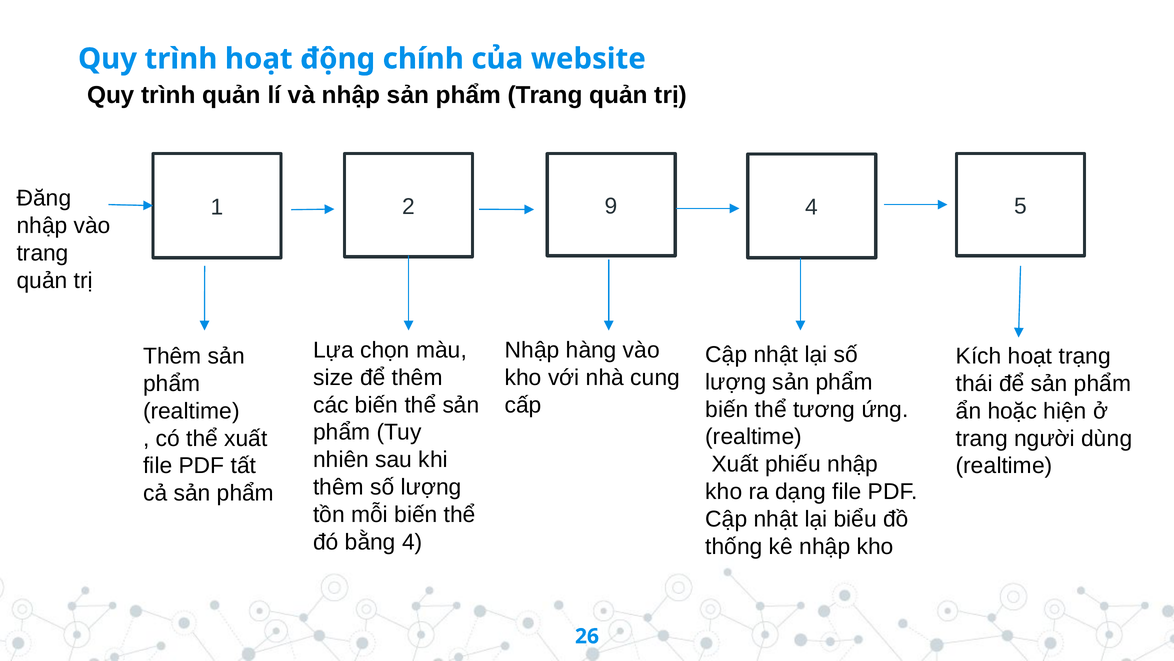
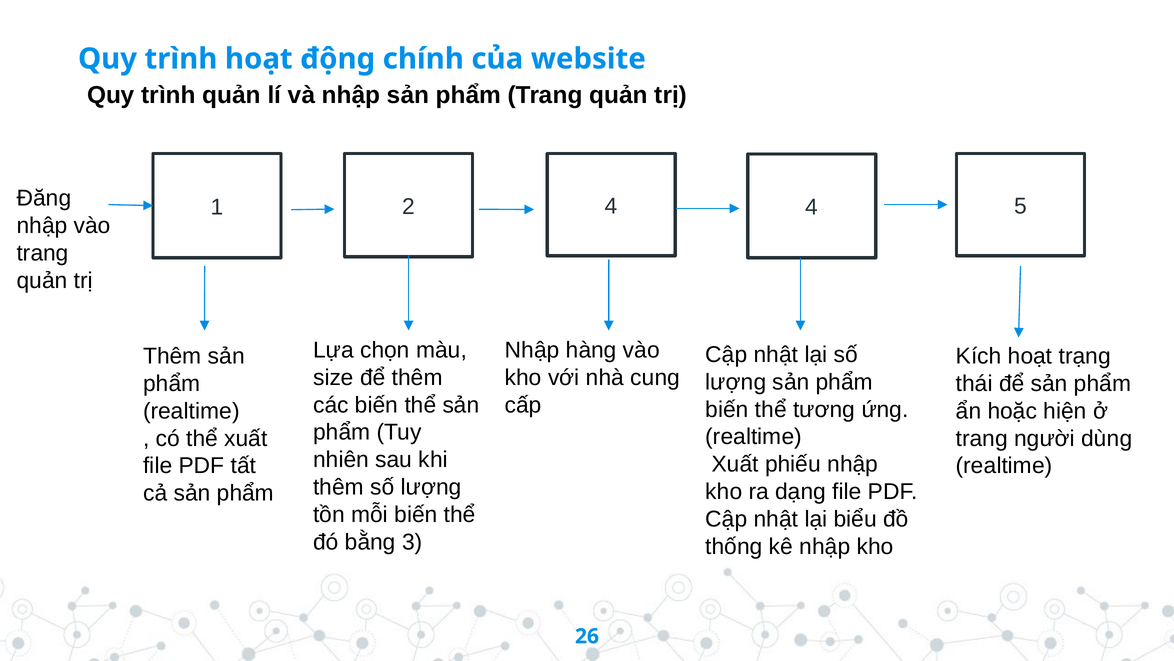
2 9: 9 -> 4 (611, 206)
bằng 4: 4 -> 3 (412, 542)
